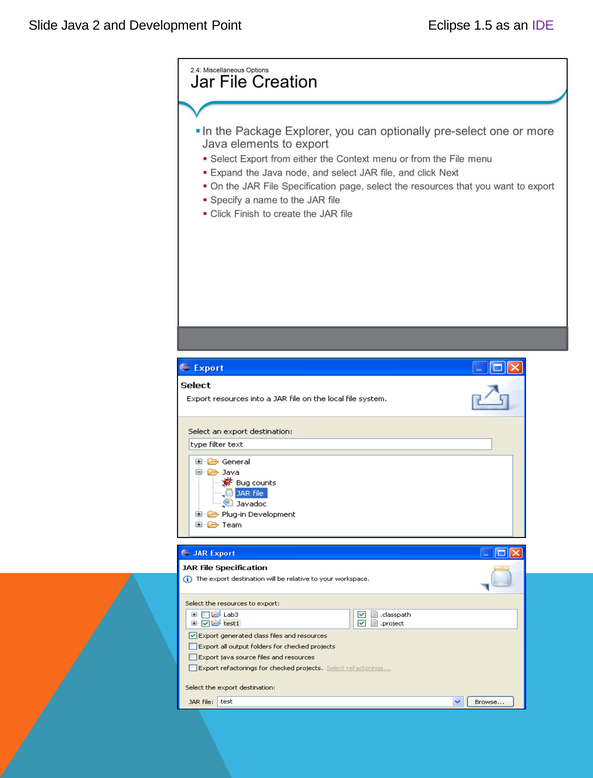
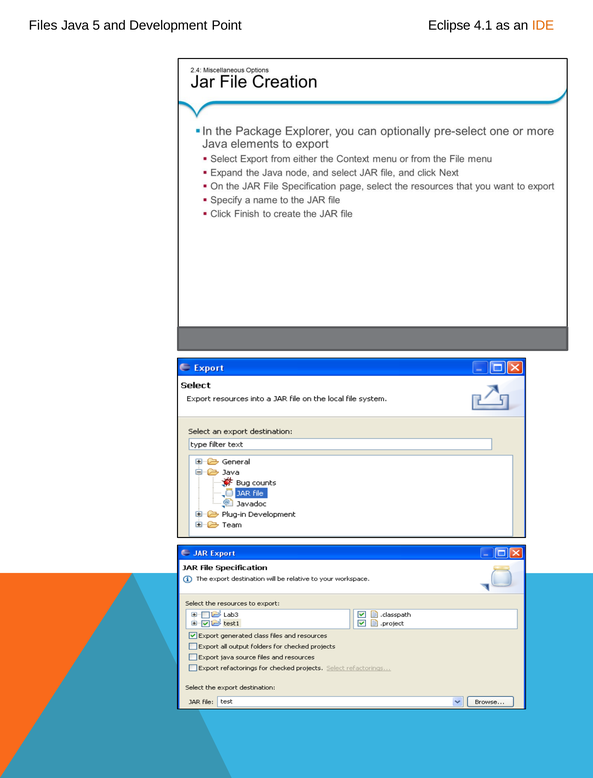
Slide: Slide -> Files (43, 26)
2: 2 -> 5 (96, 26)
1.5: 1.5 -> 4.1 (483, 26)
IDE colour: purple -> orange (543, 26)
